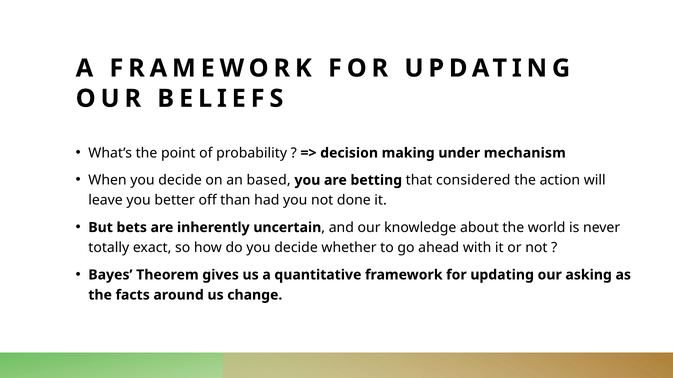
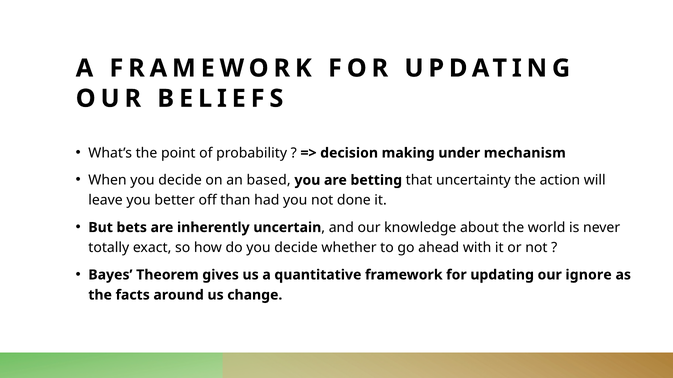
considered: considered -> uncertainty (473, 180)
asking: asking -> ignore (589, 275)
